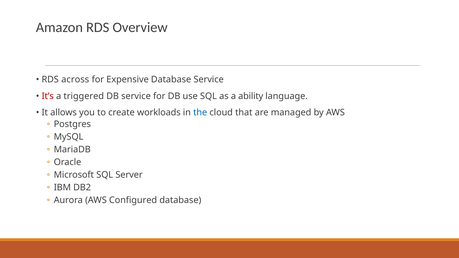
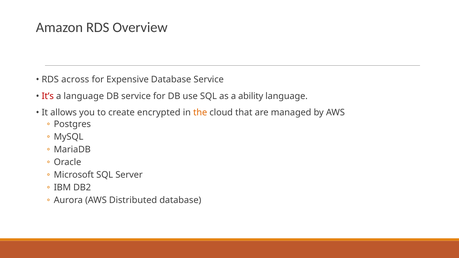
a triggered: triggered -> language (84, 96)
workloads: workloads -> encrypted (159, 113)
the colour: blue -> orange (200, 113)
Configured: Configured -> Distributed (133, 200)
